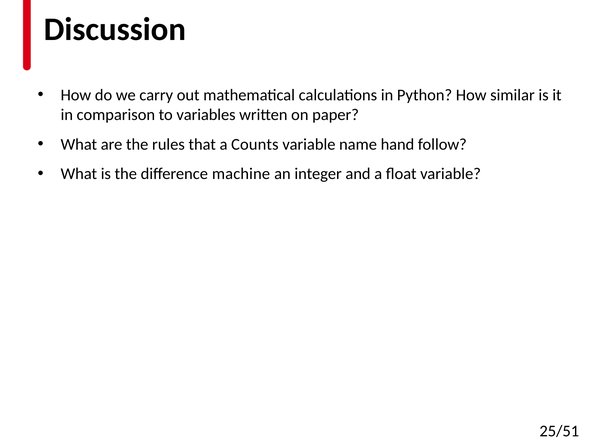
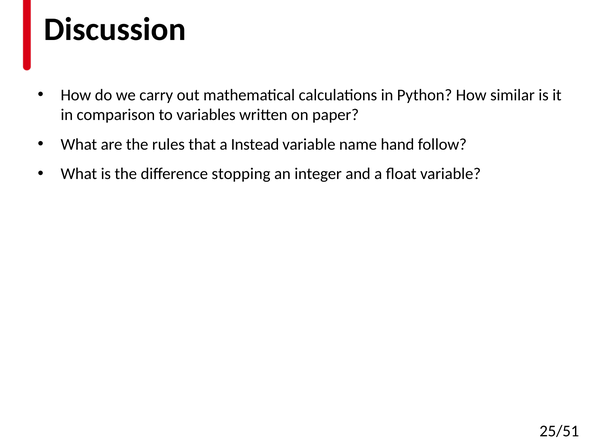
Counts: Counts -> Instead (255, 144)
machine: machine -> stopping (241, 174)
